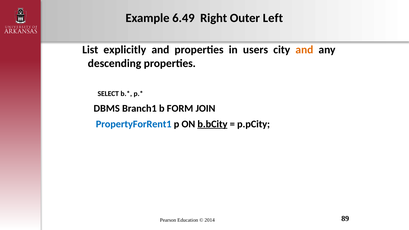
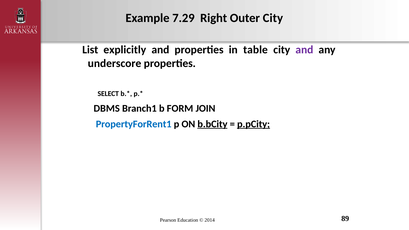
6.49: 6.49 -> 7.29 (183, 18)
Outer Left: Left -> City (273, 18)
users: users -> table (255, 50)
and colour: orange -> purple (304, 50)
descending: descending -> underscore (115, 63)
p.pCity underline: none -> present (254, 124)
